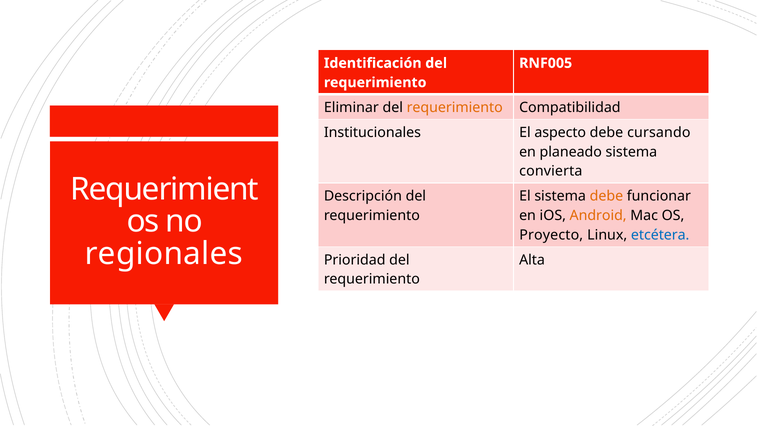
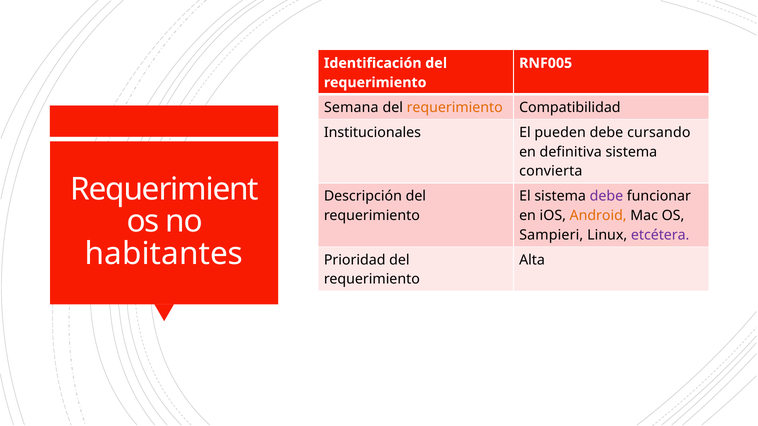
Eliminar: Eliminar -> Semana (351, 108)
aspecto: aspecto -> pueden (560, 133)
planeado: planeado -> definitiva (571, 152)
debe colour: orange -> purple (606, 196)
Proyecto: Proyecto -> Sampieri (551, 235)
etcétera colour: blue -> purple (660, 235)
regionales: regionales -> habitantes (164, 254)
